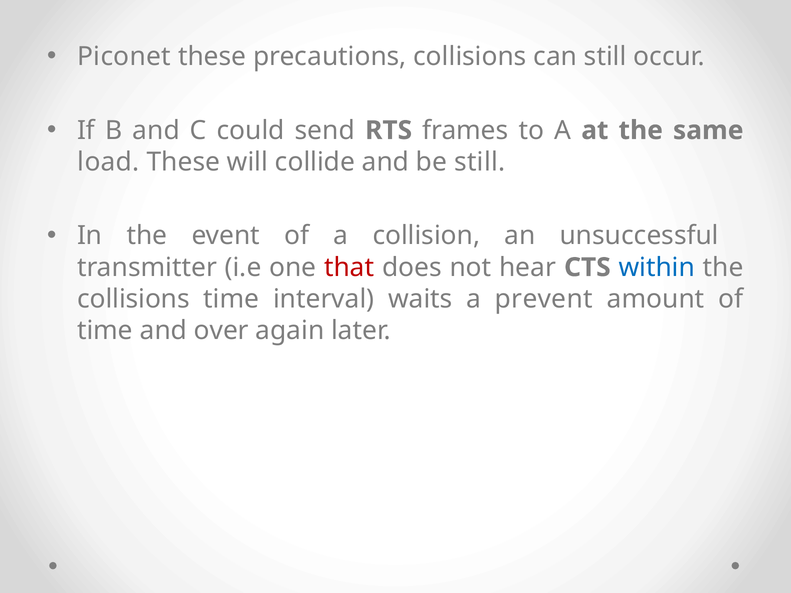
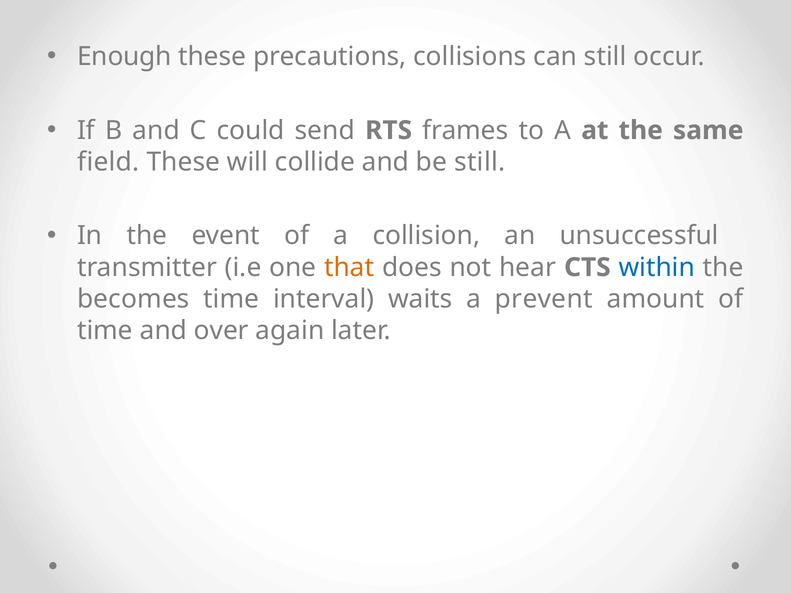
Piconet: Piconet -> Enough (124, 57)
load: load -> field (108, 162)
that colour: red -> orange (349, 268)
collisions: collisions -> becomes (133, 299)
